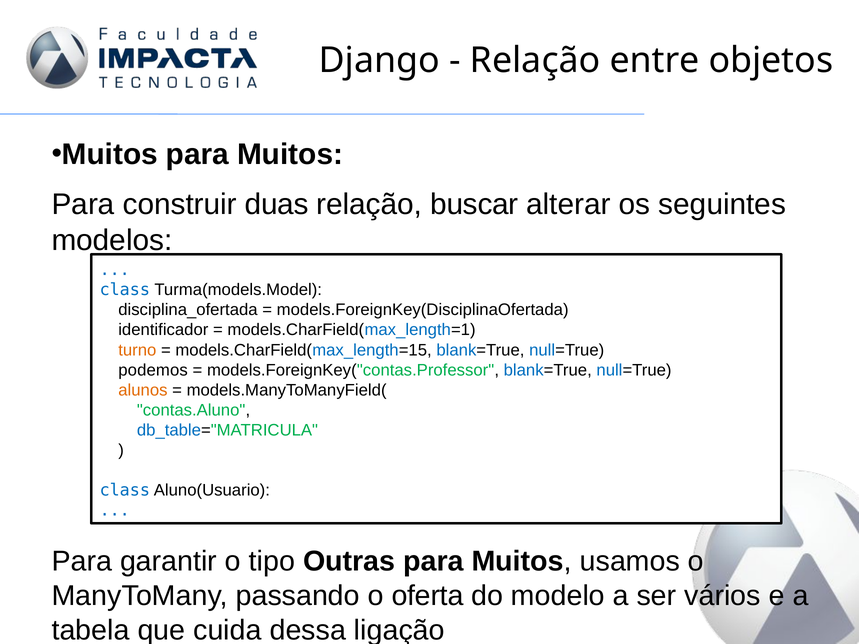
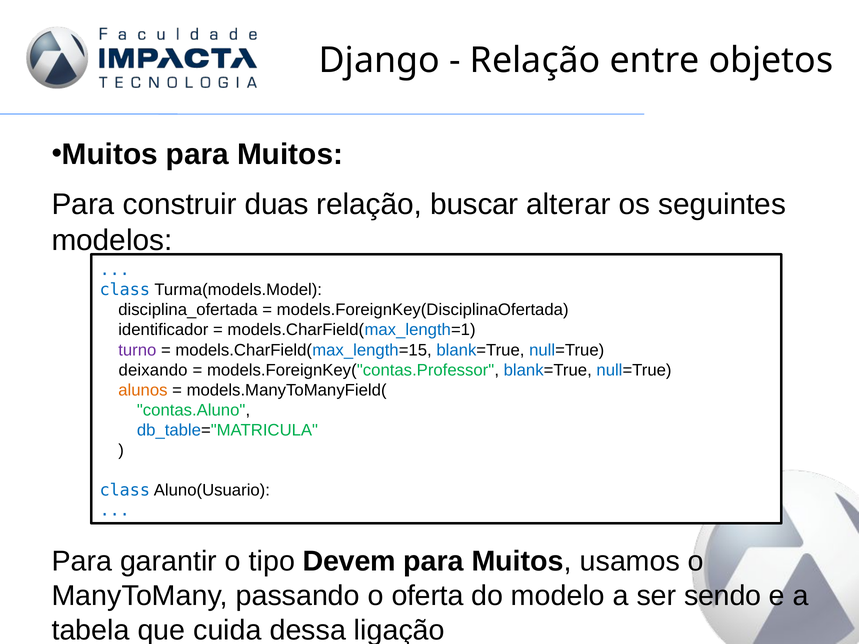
turno colour: orange -> purple (137, 350)
podemos: podemos -> deixando (153, 370)
Outras: Outras -> Devem (349, 562)
vários: vários -> sendo (723, 596)
